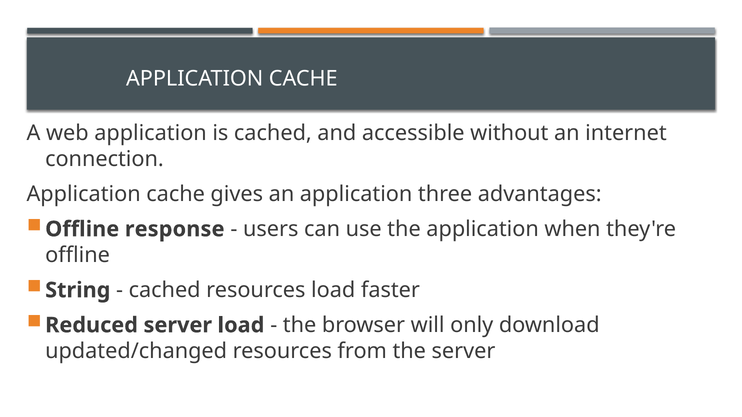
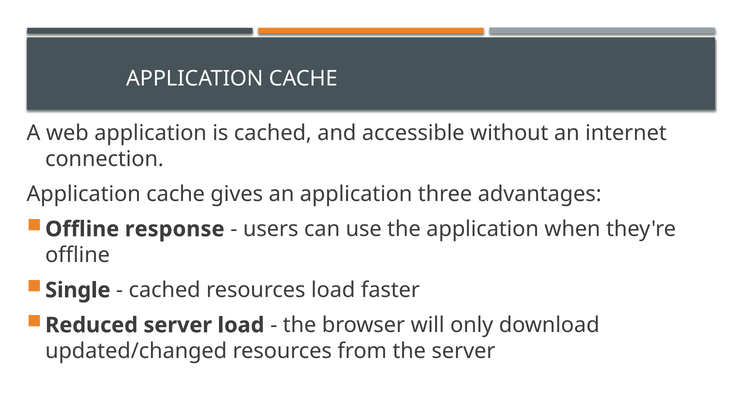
String: String -> Single (78, 290)
